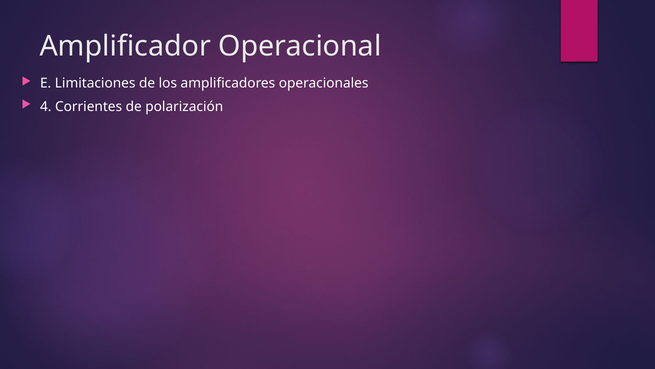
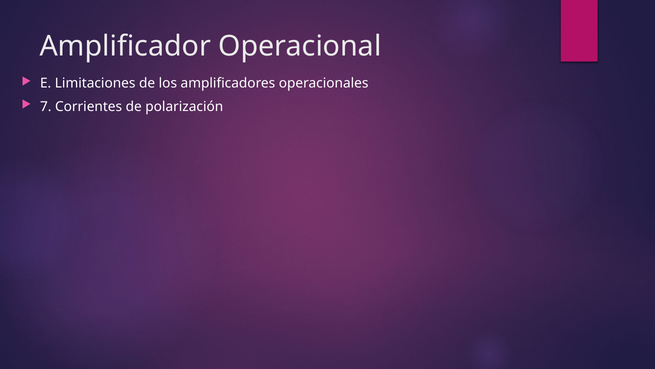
4: 4 -> 7 (46, 107)
